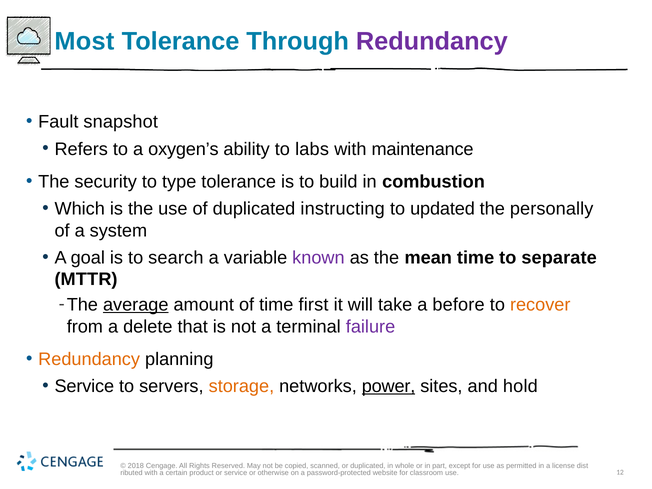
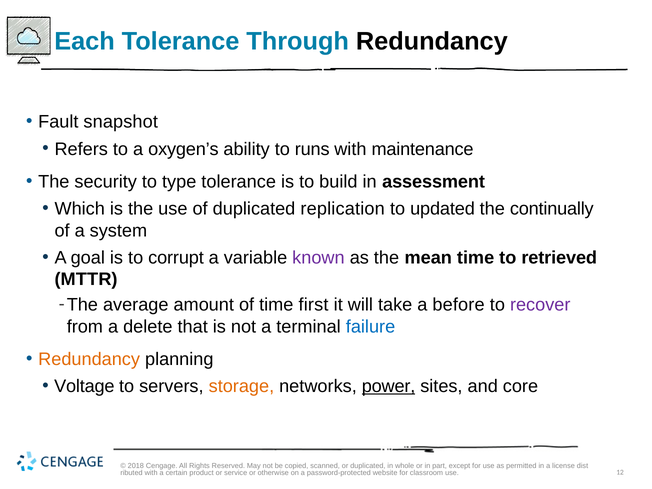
Most: Most -> Each (85, 41)
Redundancy colour: purple -> black (432, 41)
labs: labs -> runs (312, 149)
combustion: combustion -> assessment (434, 182)
instructing: instructing -> replication (343, 209)
personally: personally -> continually (552, 209)
search: search -> corrupt (176, 258)
separate: separate -> retrieved (559, 258)
average underline: present -> none (136, 305)
recover colour: orange -> purple (540, 305)
failure colour: purple -> blue (371, 327)
Service: Service -> Voltage (84, 386)
hold: hold -> core (520, 386)
